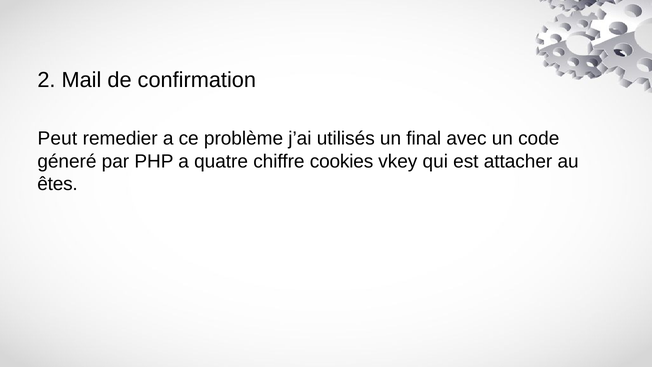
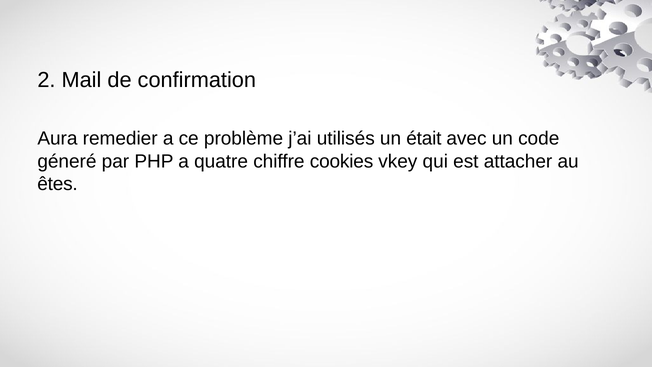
Peut: Peut -> Aura (57, 138)
final: final -> était (424, 138)
